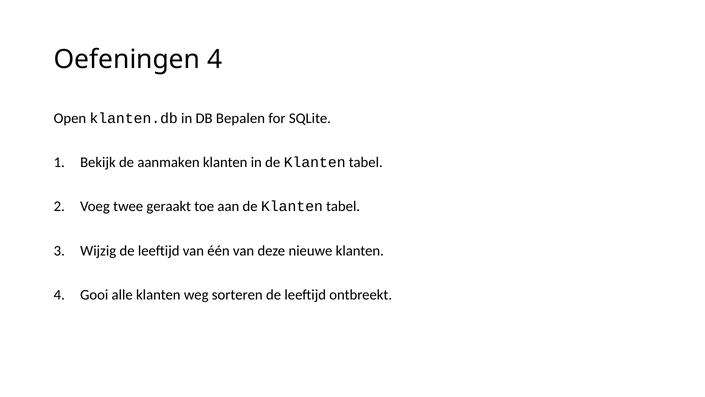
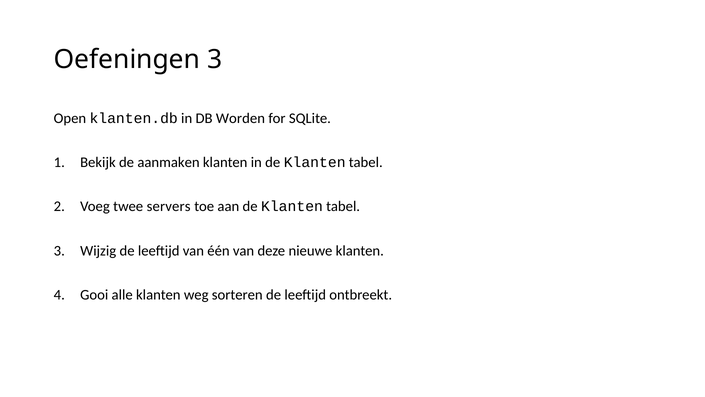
Oefeningen 4: 4 -> 3 (215, 59)
Bepalen: Bepalen -> Worden (240, 118)
geraakt: geraakt -> servers (169, 206)
